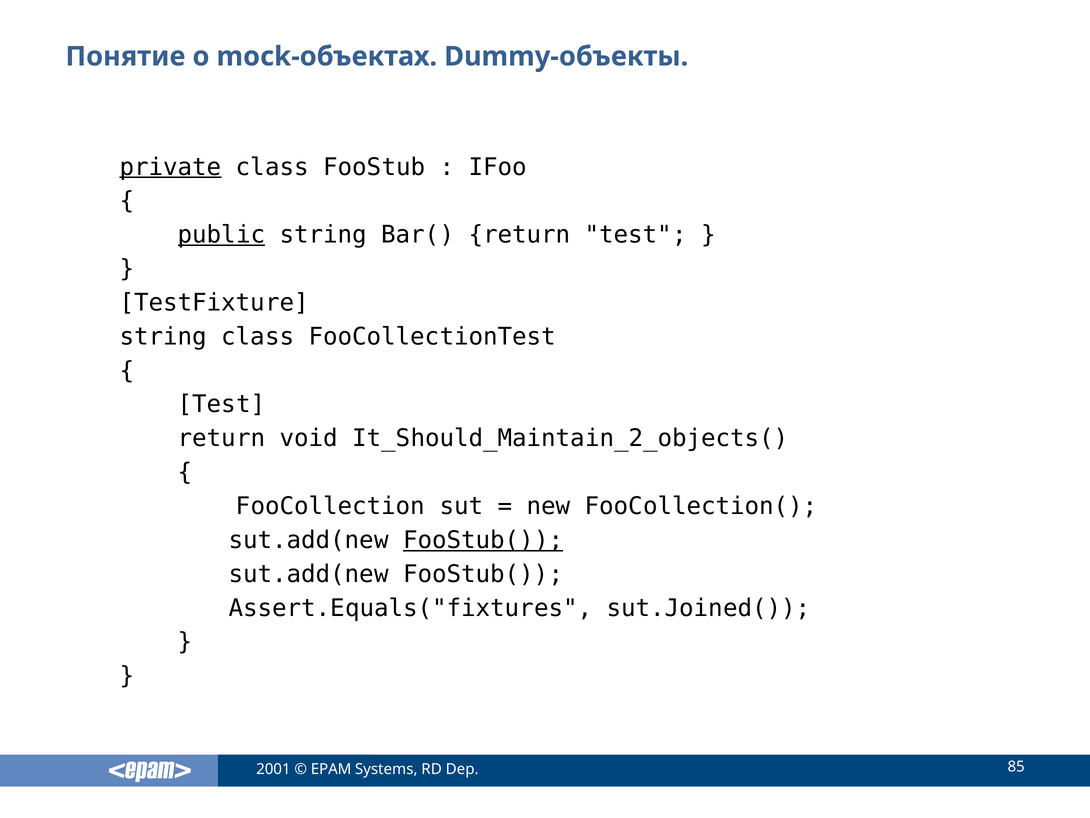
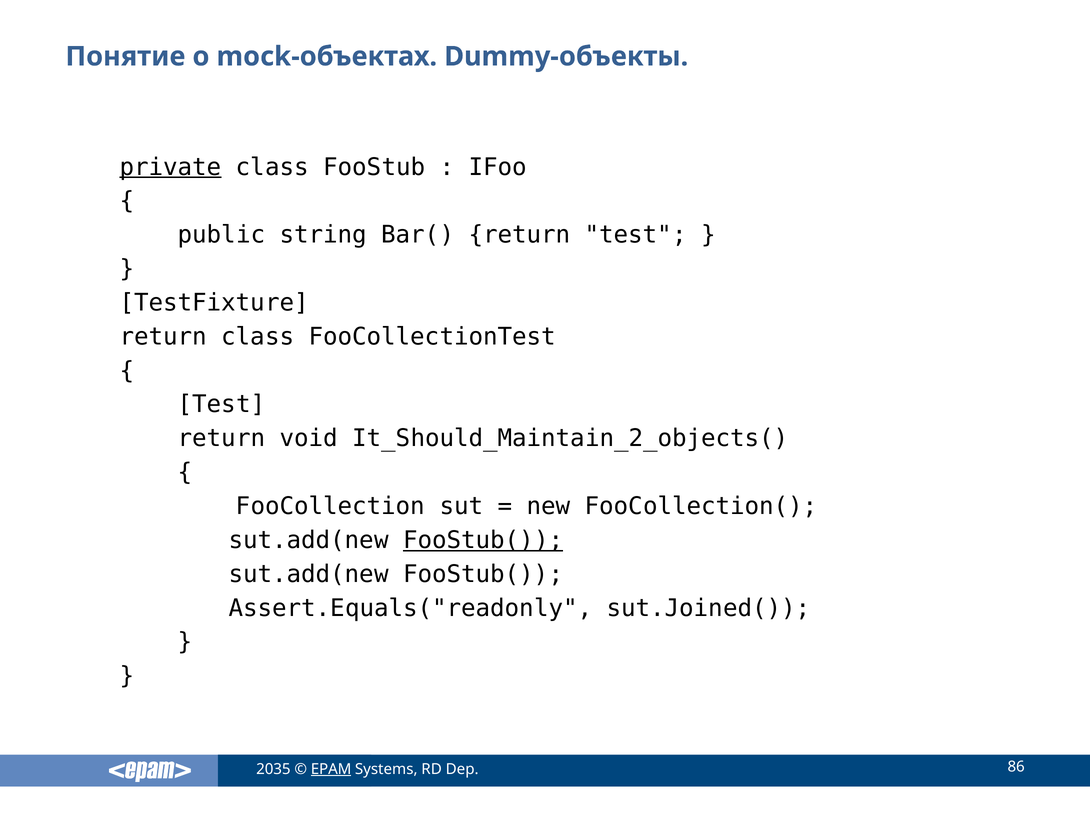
public underline: present -> none (221, 235)
string: string -> return (163, 336)
Assert.Equals("fixtures: Assert.Equals("fixtures -> Assert.Equals("readonly (410, 608)
2001: 2001 -> 2035 (273, 769)
EPAM underline: none -> present (331, 769)
85: 85 -> 86 (1016, 766)
